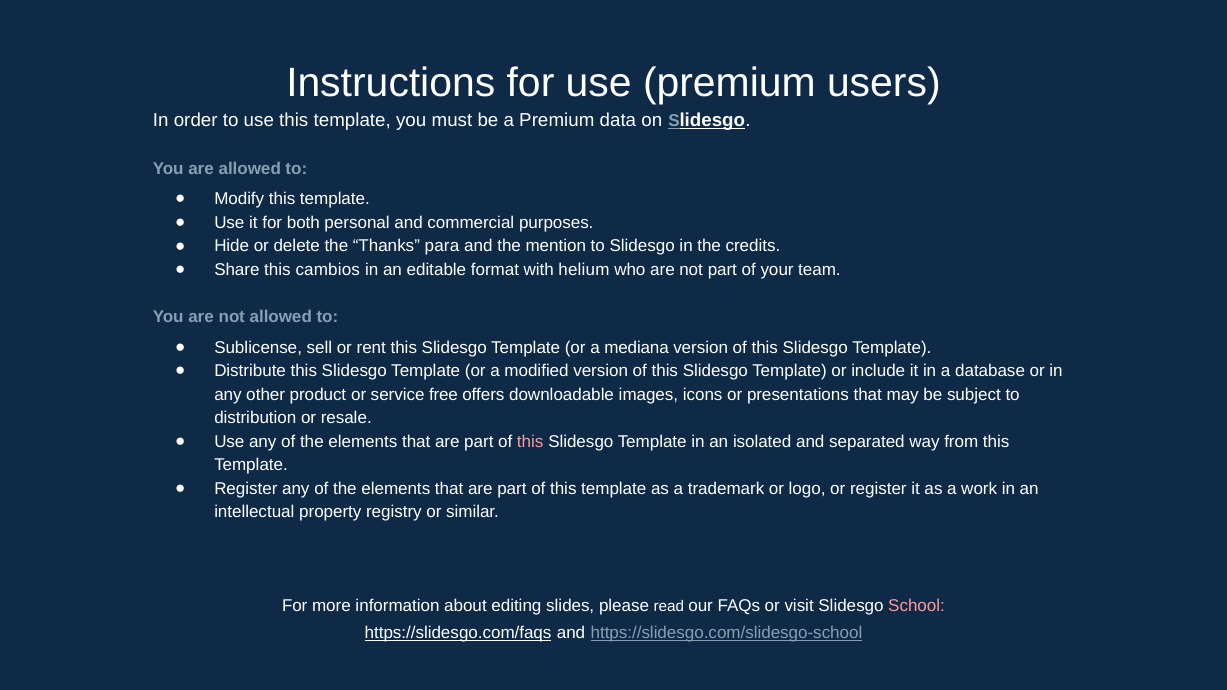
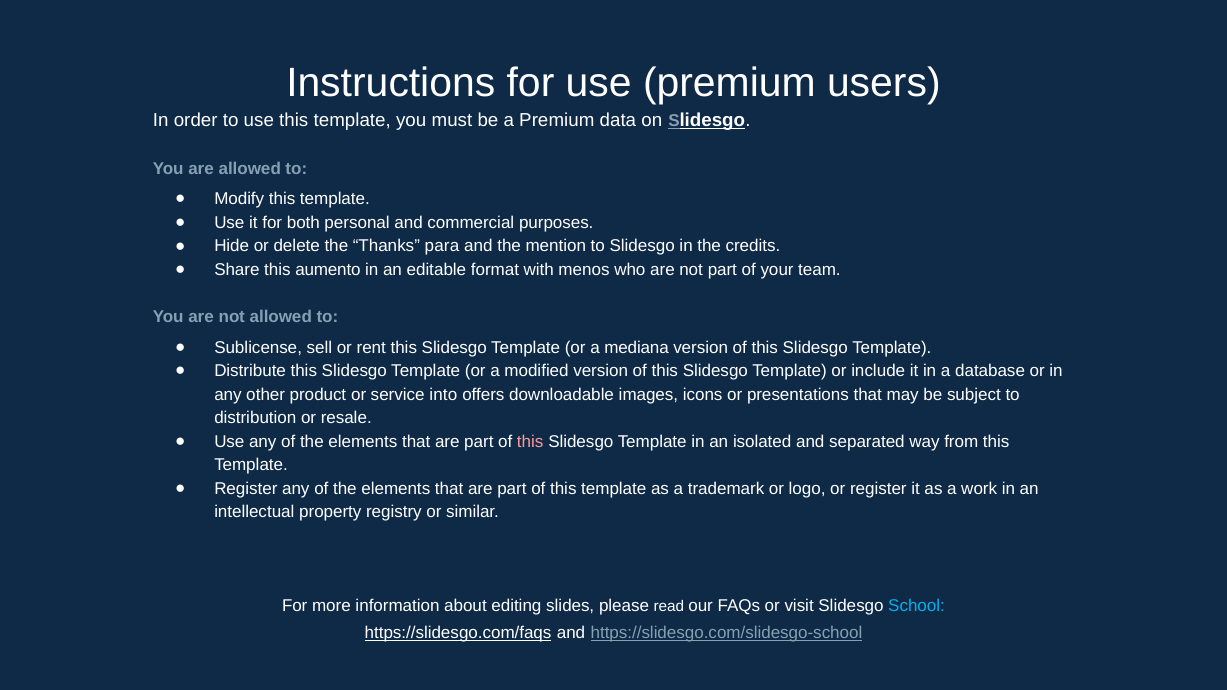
cambios: cambios -> aumento (328, 270)
helium: helium -> menos (584, 270)
free: free -> into (443, 395)
School colour: pink -> light blue (917, 606)
